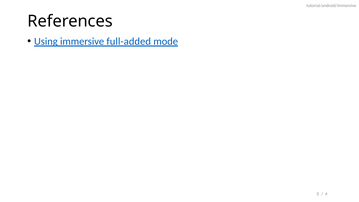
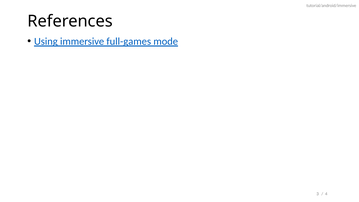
full-added: full-added -> full-games (129, 41)
